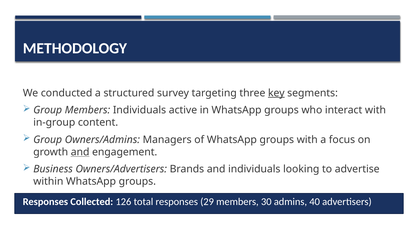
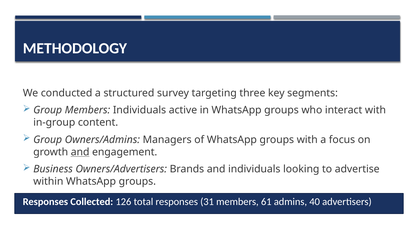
key underline: present -> none (276, 93)
29: 29 -> 31 (207, 202)
30: 30 -> 61 (266, 202)
